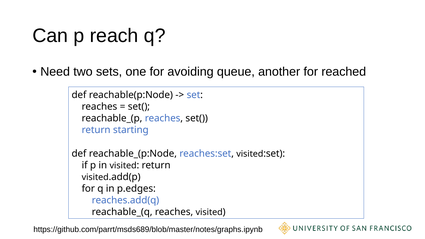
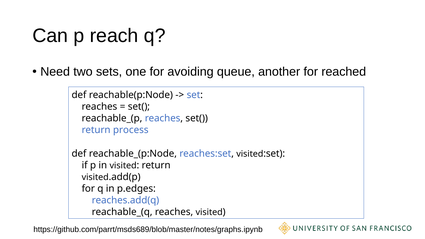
starting: starting -> process (131, 130)
